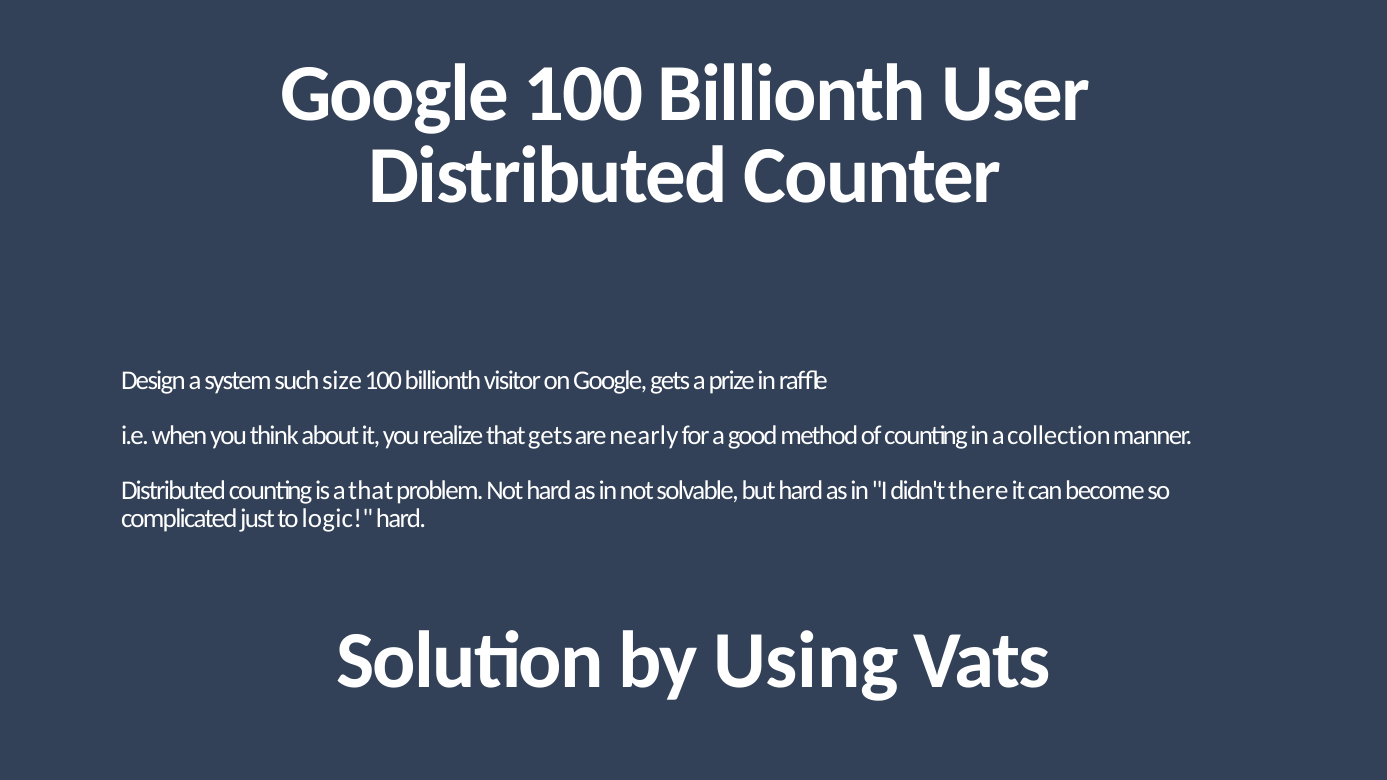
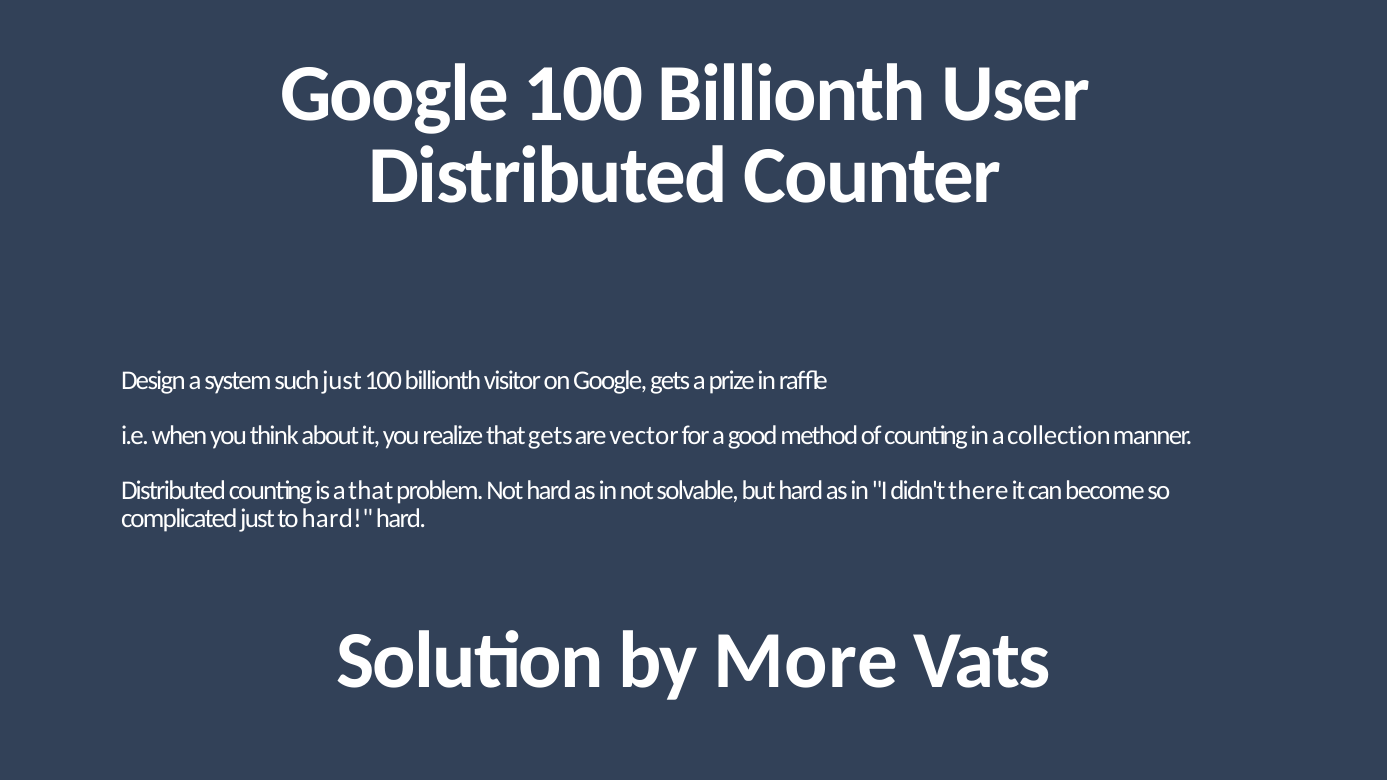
such size: size -> just (342, 381)
nearly: nearly -> vector (644, 436)
to logic: logic -> hard (337, 518)
Using: Using -> More (805, 661)
